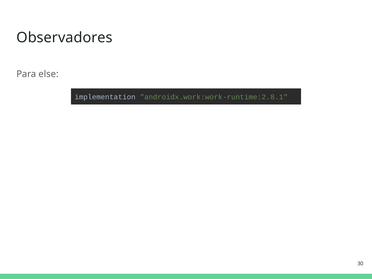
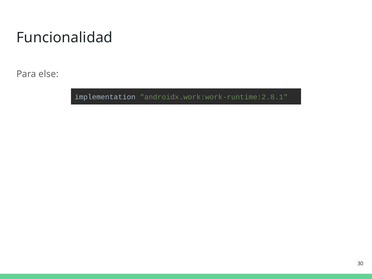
Observadores: Observadores -> Funcionalidad (65, 38)
